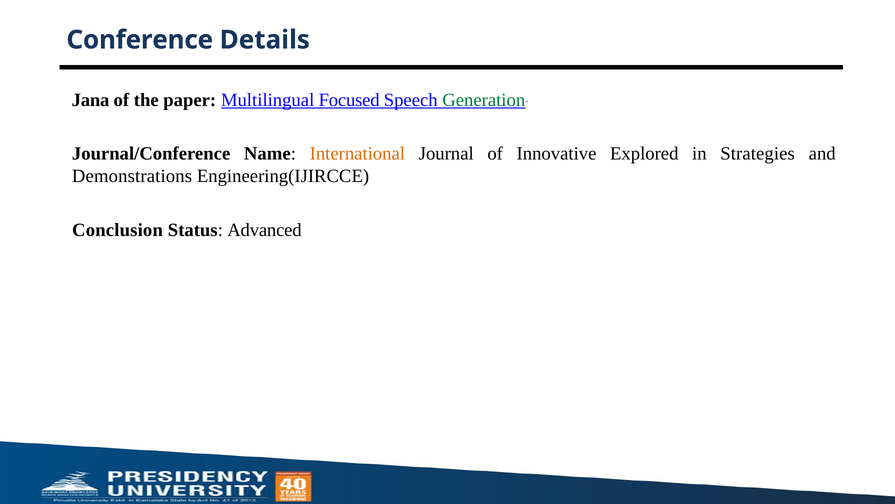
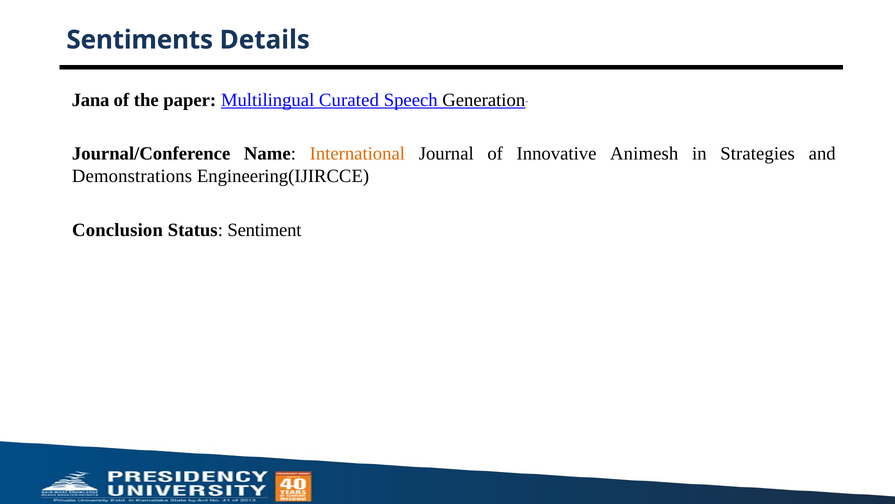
Conference: Conference -> Sentiments (140, 40)
Focused: Focused -> Curated (349, 100)
Generation colour: green -> black (484, 100)
Explored: Explored -> Animesh (644, 154)
Advanced: Advanced -> Sentiment (264, 230)
